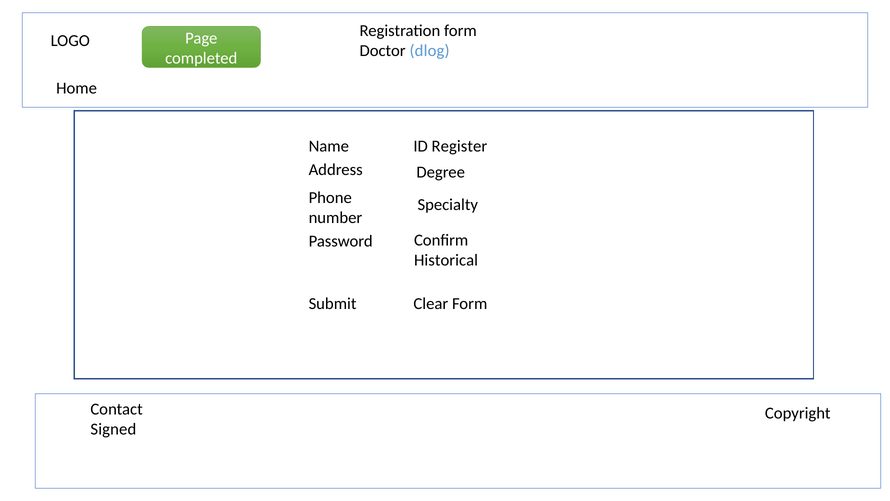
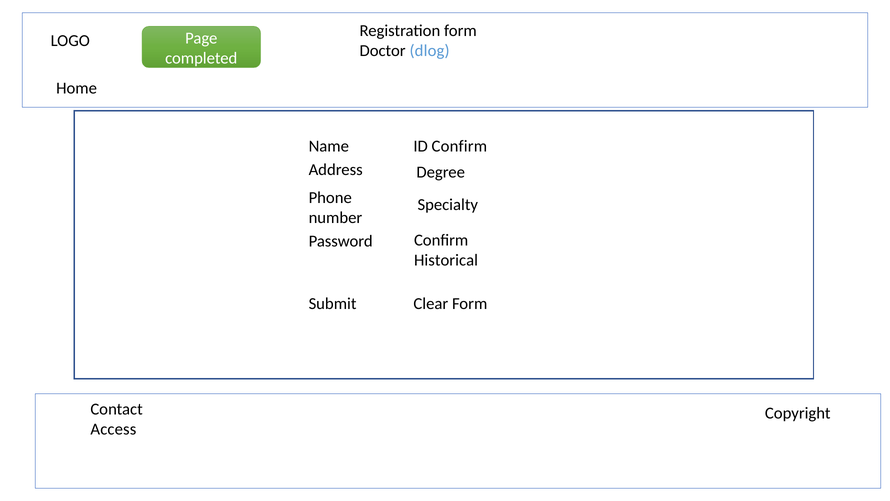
ID Register: Register -> Confirm (459, 146)
Signed: Signed -> Access (113, 429)
